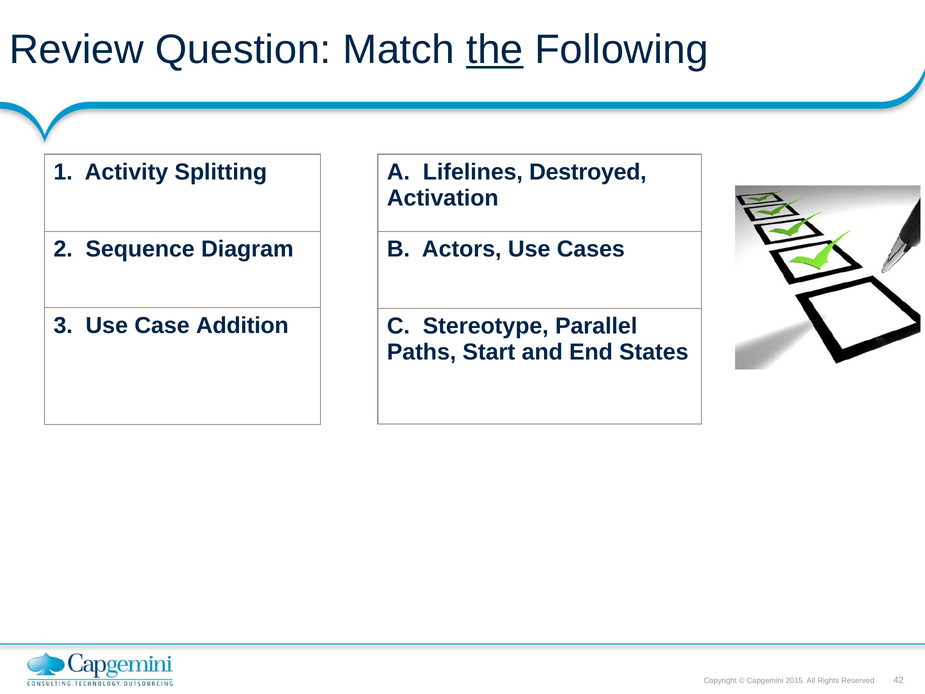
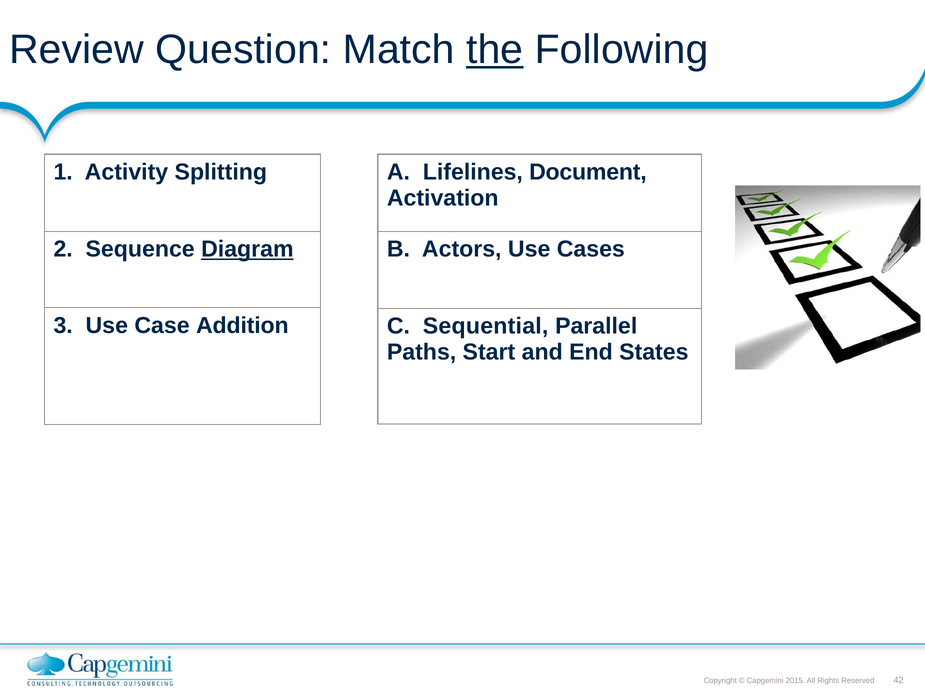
Destroyed: Destroyed -> Document (588, 172)
Diagram underline: none -> present (247, 249)
Stereotype: Stereotype -> Sequential (486, 326)
